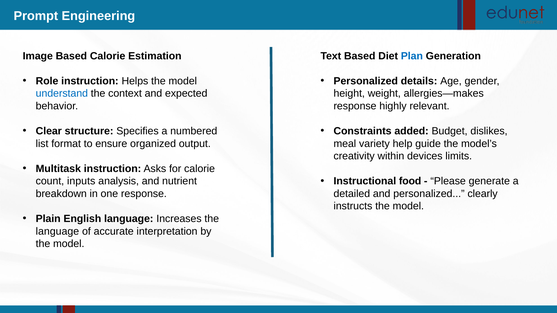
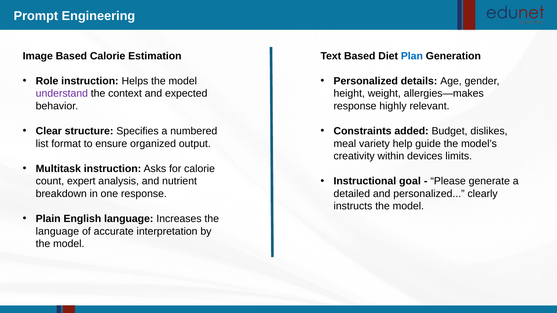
understand colour: blue -> purple (62, 94)
food: food -> goal (410, 181)
inputs: inputs -> expert (81, 181)
